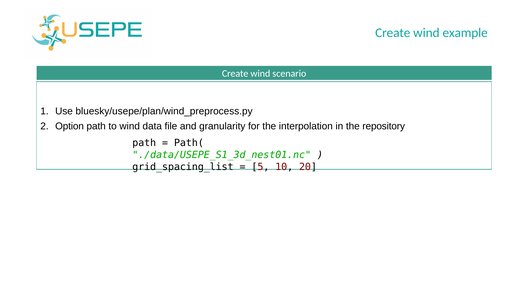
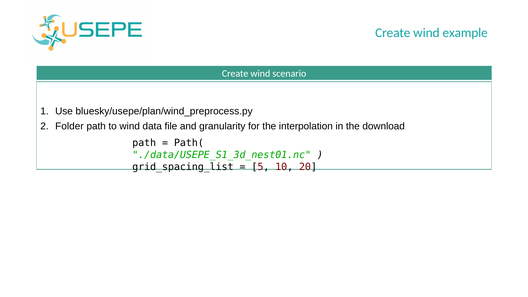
Option: Option -> Folder (69, 126)
repository: repository -> download (384, 126)
